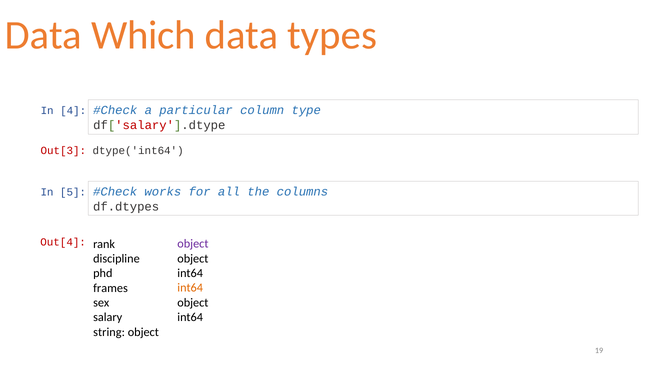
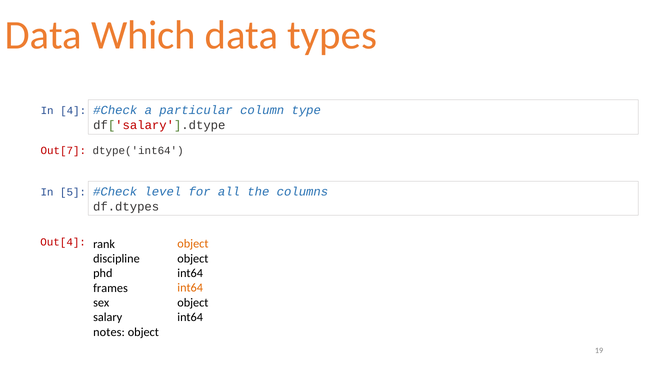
Out[3: Out[3 -> Out[7 (63, 151)
works: works -> level (163, 192)
object colour: purple -> orange (193, 244)
string: string -> notes (109, 332)
